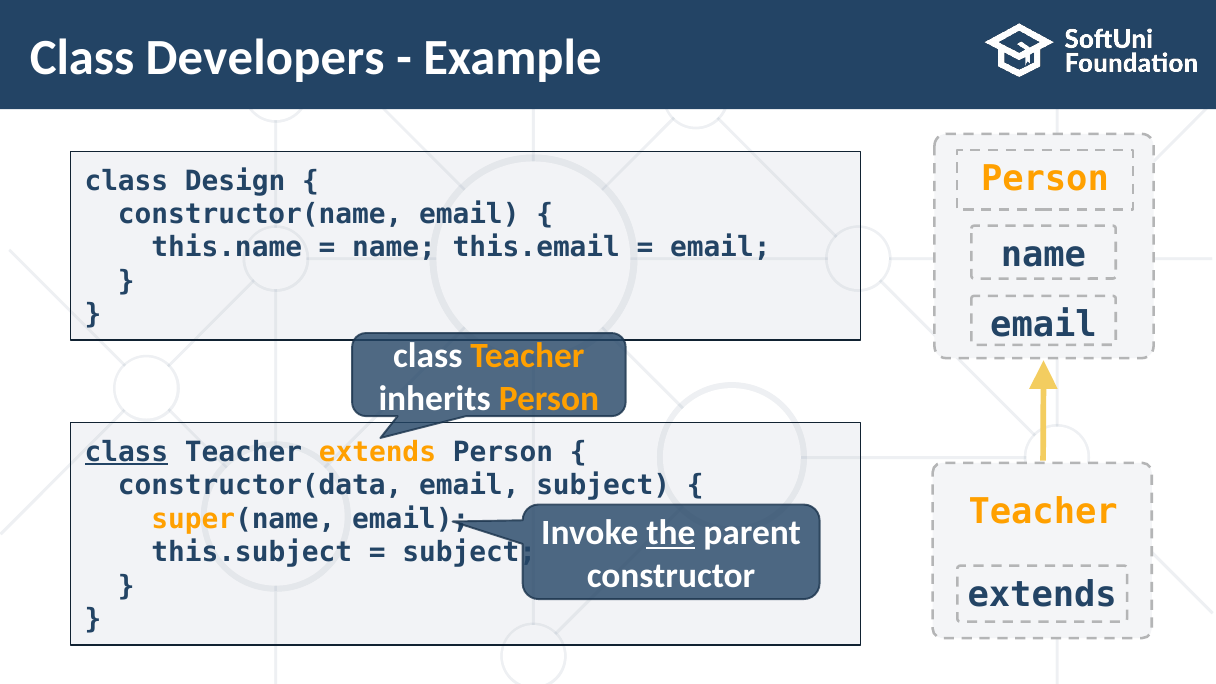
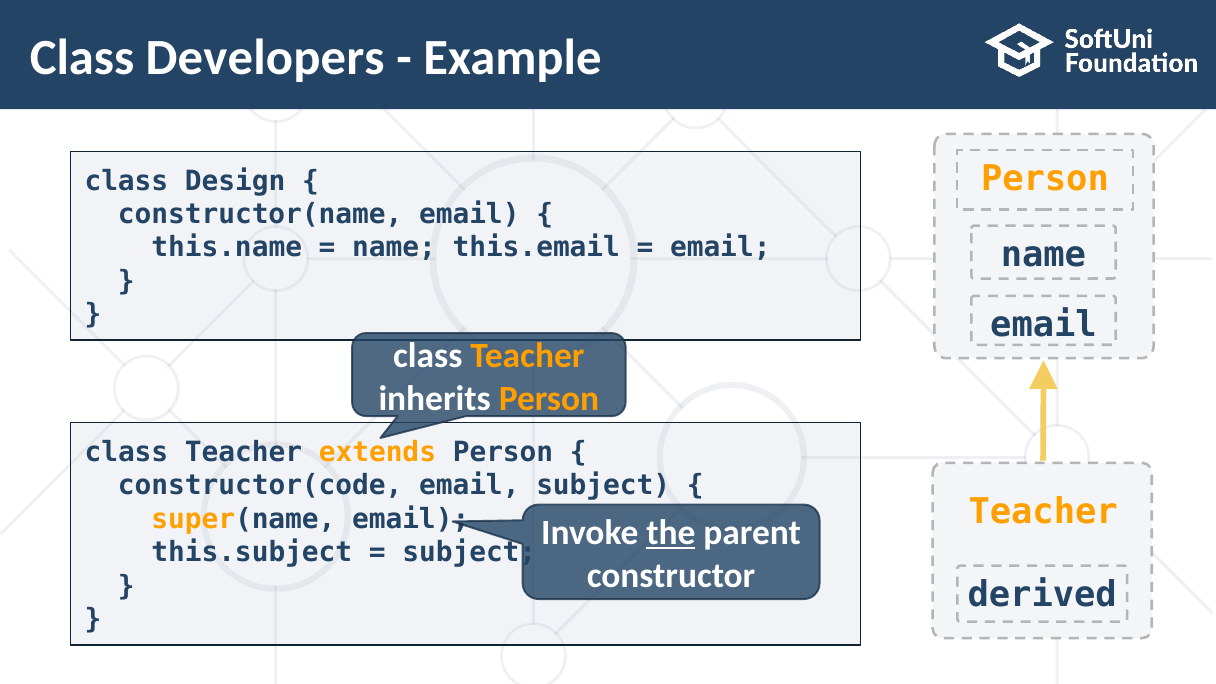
class underline: present -> none (126, 452)
constructor(data: constructor(data -> constructor(code (260, 486)
extends: extends -> derived (1042, 595)
